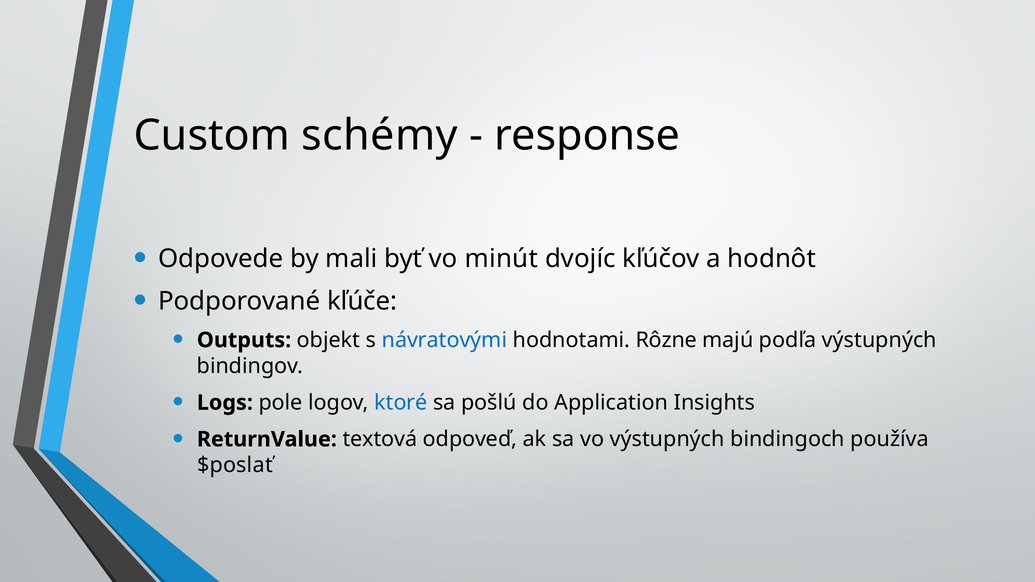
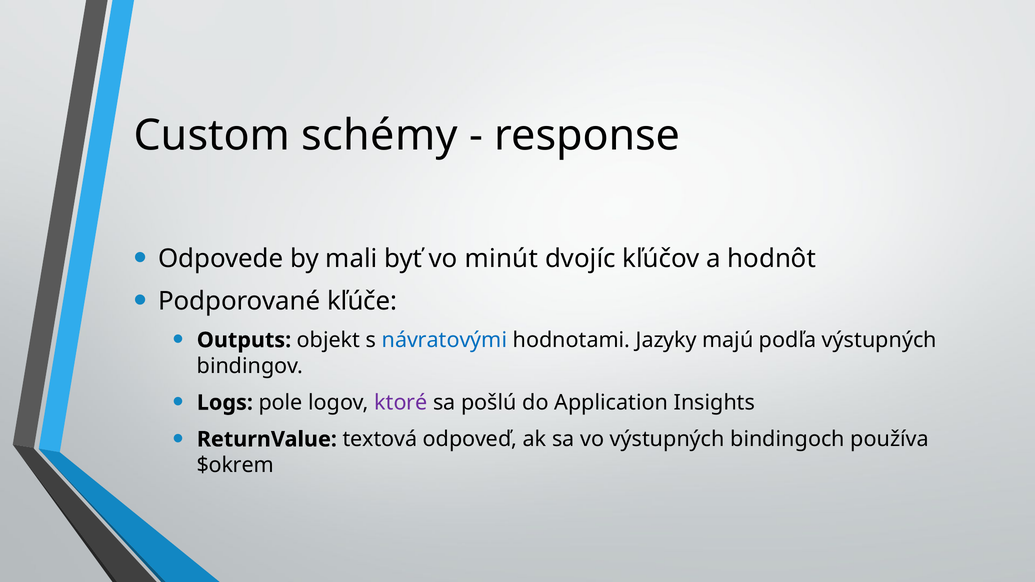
Rôzne: Rôzne -> Jazyky (666, 340)
ktoré colour: blue -> purple (401, 403)
$poslať: $poslať -> $okrem (235, 465)
